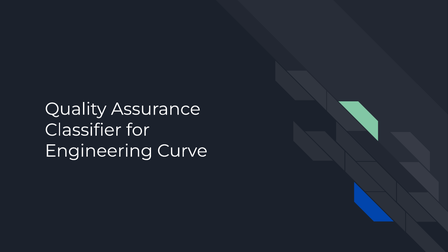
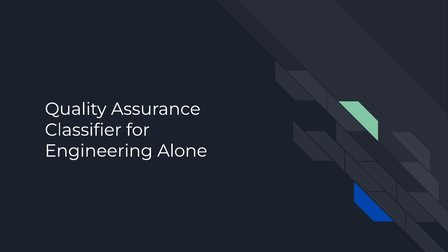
Curve: Curve -> Alone (182, 151)
